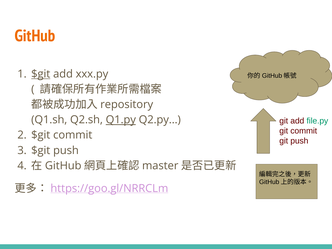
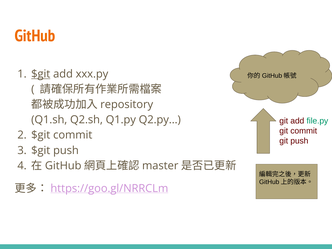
Q1.py underline: present -> none (121, 120)
